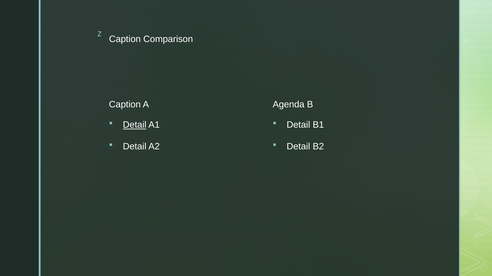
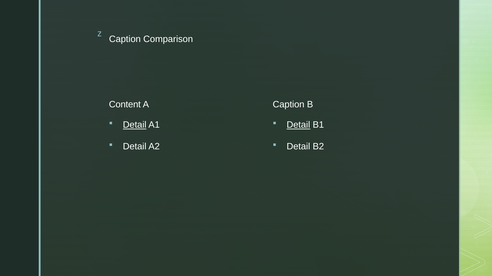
Caption: Caption -> Content (125, 105)
Agenda: Agenda -> Caption (289, 105)
Detail underline: none -> present (298, 125)
